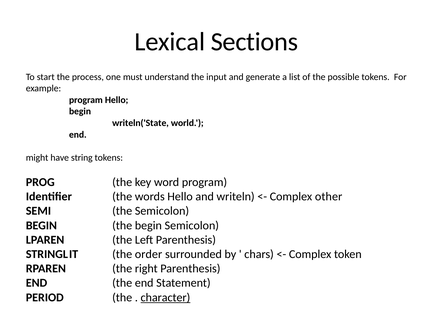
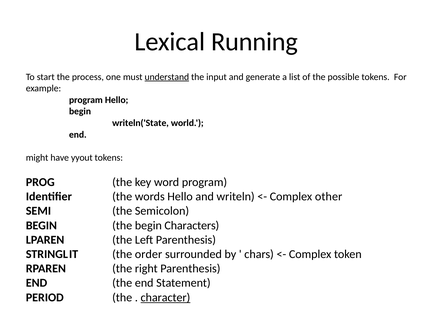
Sections: Sections -> Running (254, 42)
understand underline: none -> present (167, 77)
string: string -> yyout (82, 158)
begin Semicolon: Semicolon -> Characters (192, 225)
